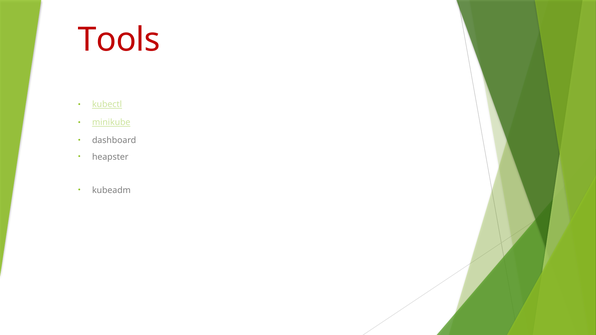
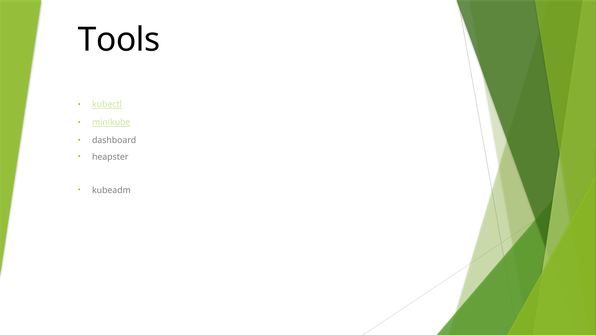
Tools colour: red -> black (119, 40)
